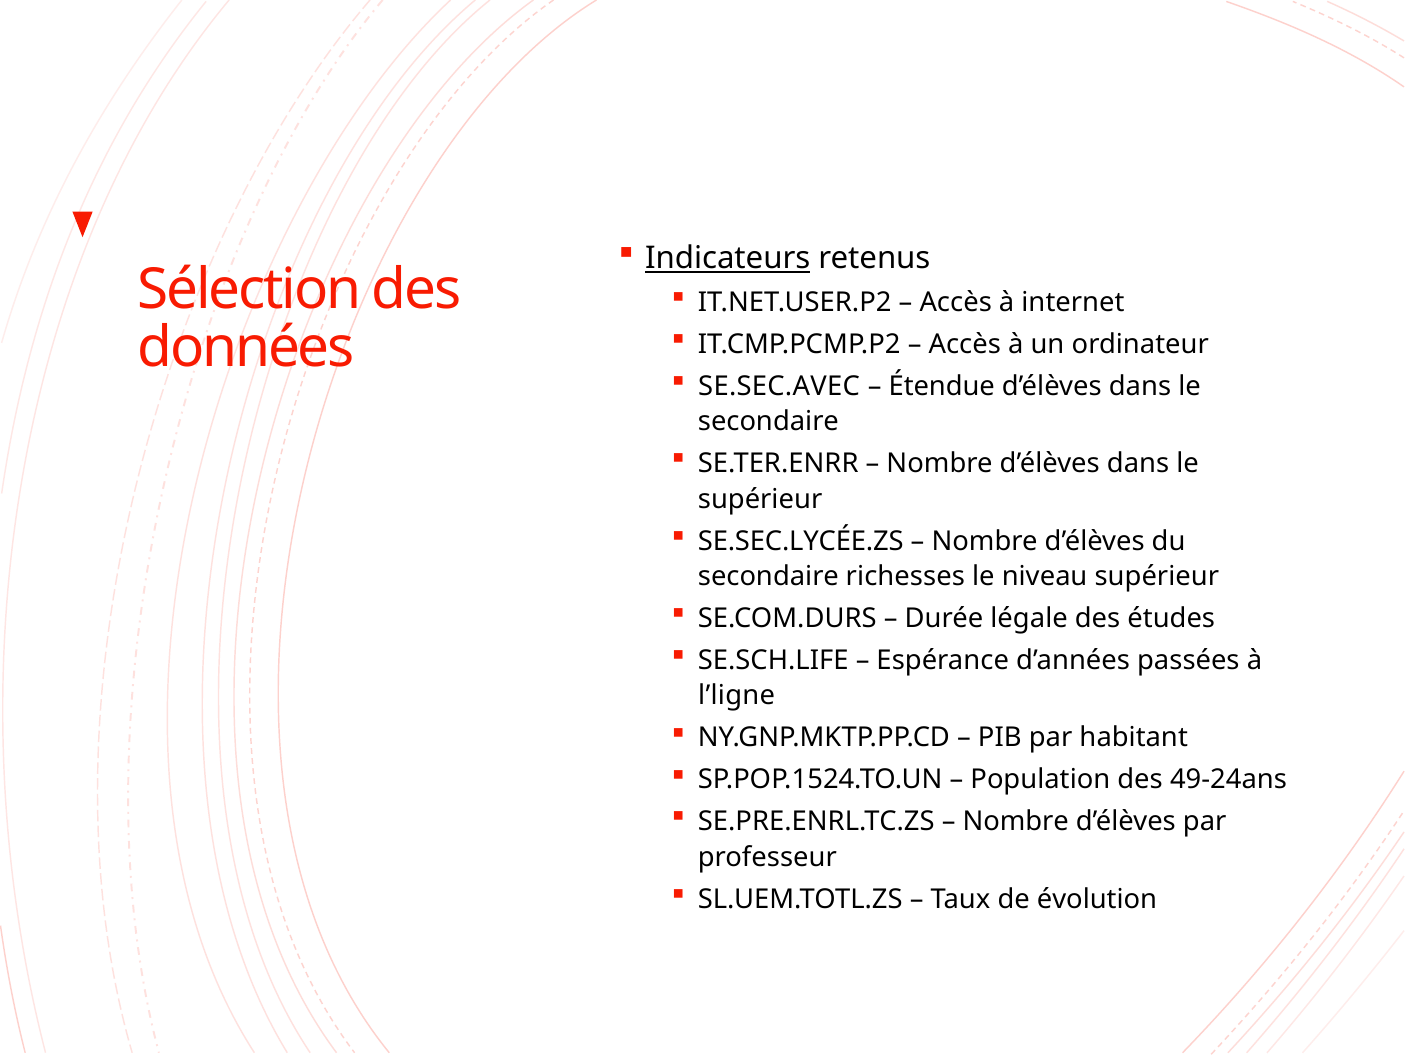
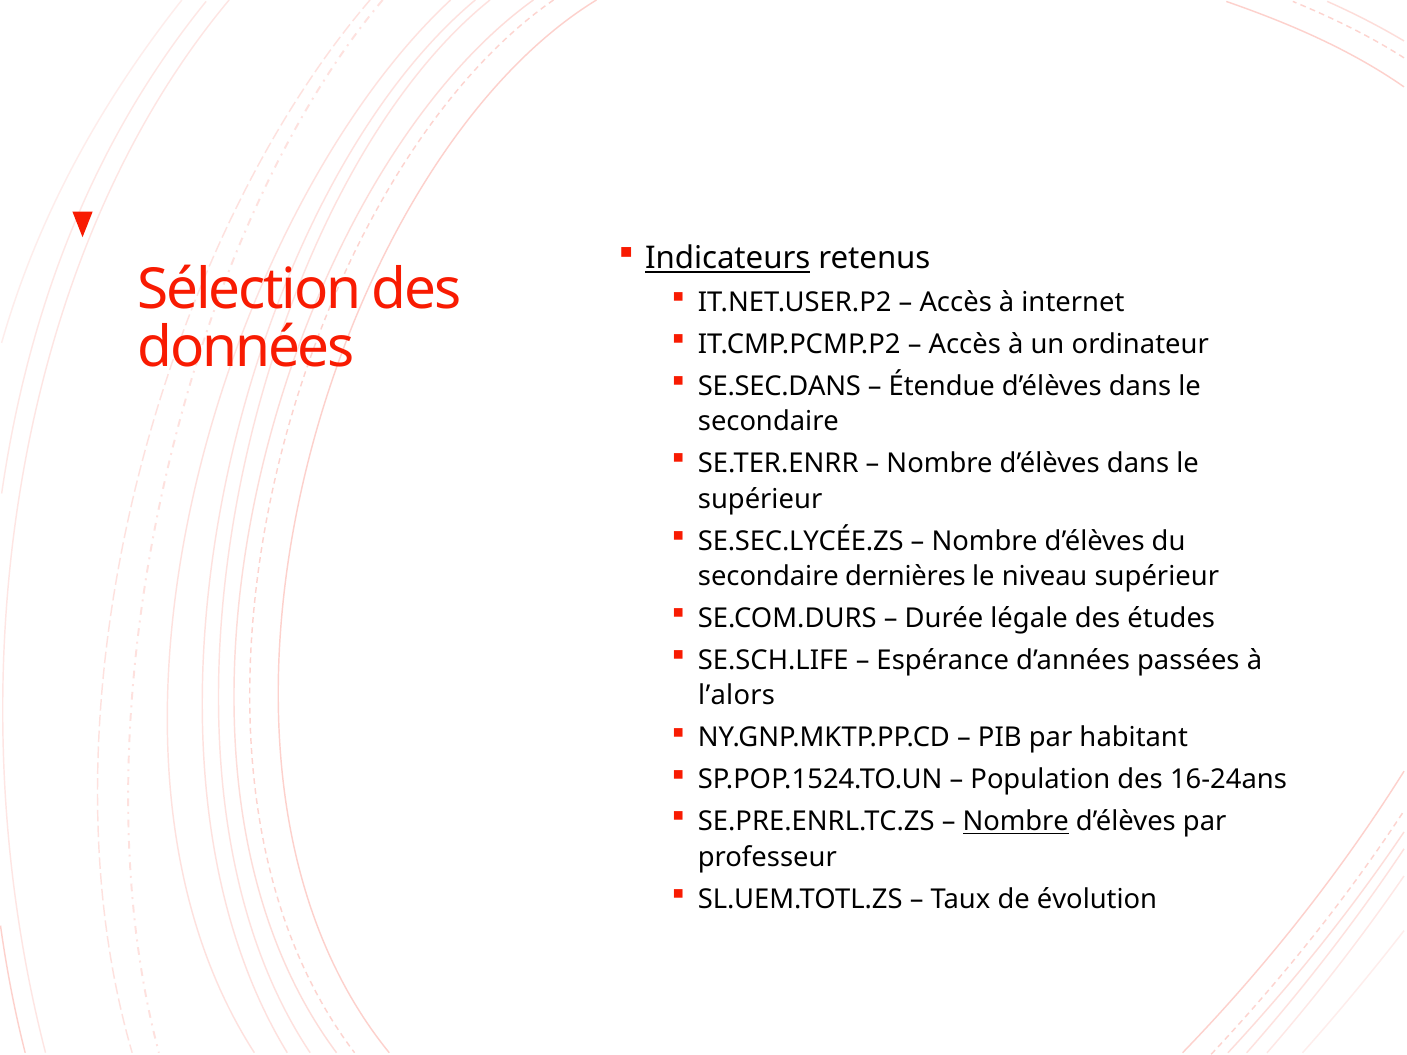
SE.SEC.AVEC: SE.SEC.AVEC -> SE.SEC.DANS (779, 386)
richesses: richesses -> dernières (906, 577)
l’ligne: l’ligne -> l’alors (737, 696)
49-24ans: 49-24ans -> 16-24ans (1228, 780)
Nombre underline: none -> present (1016, 822)
